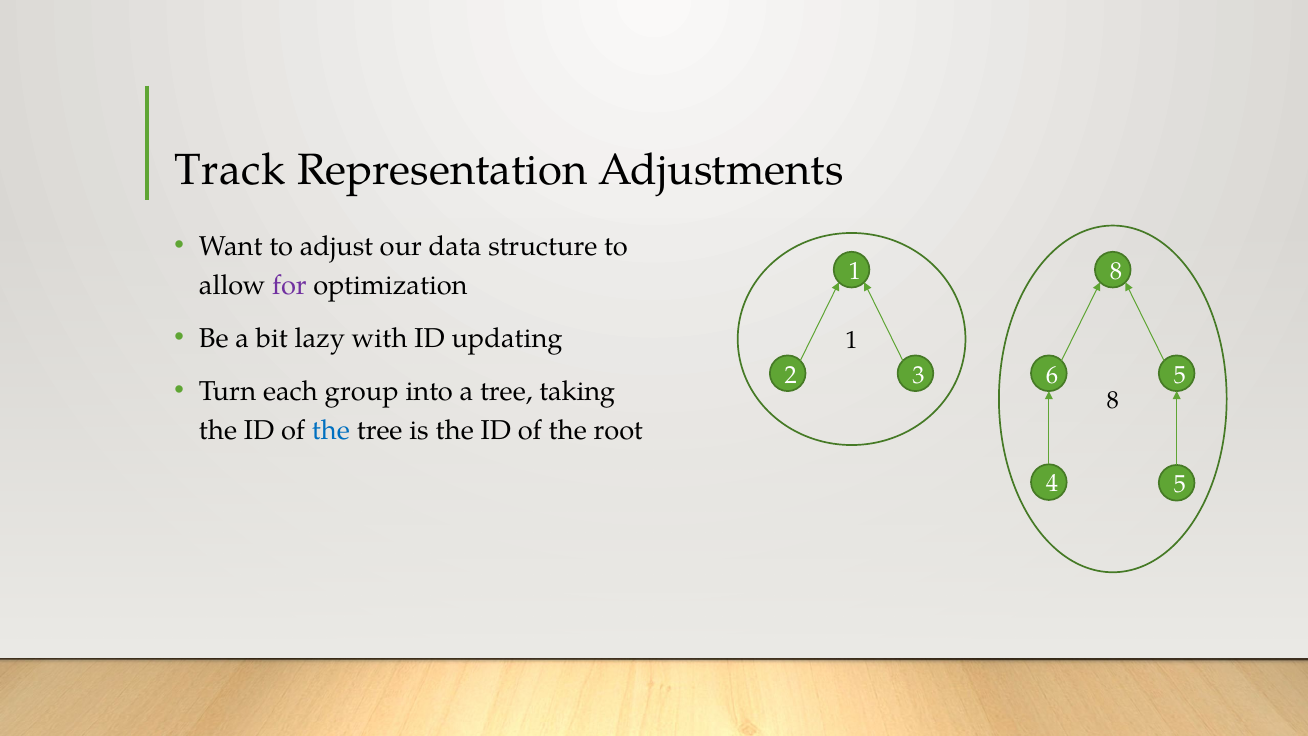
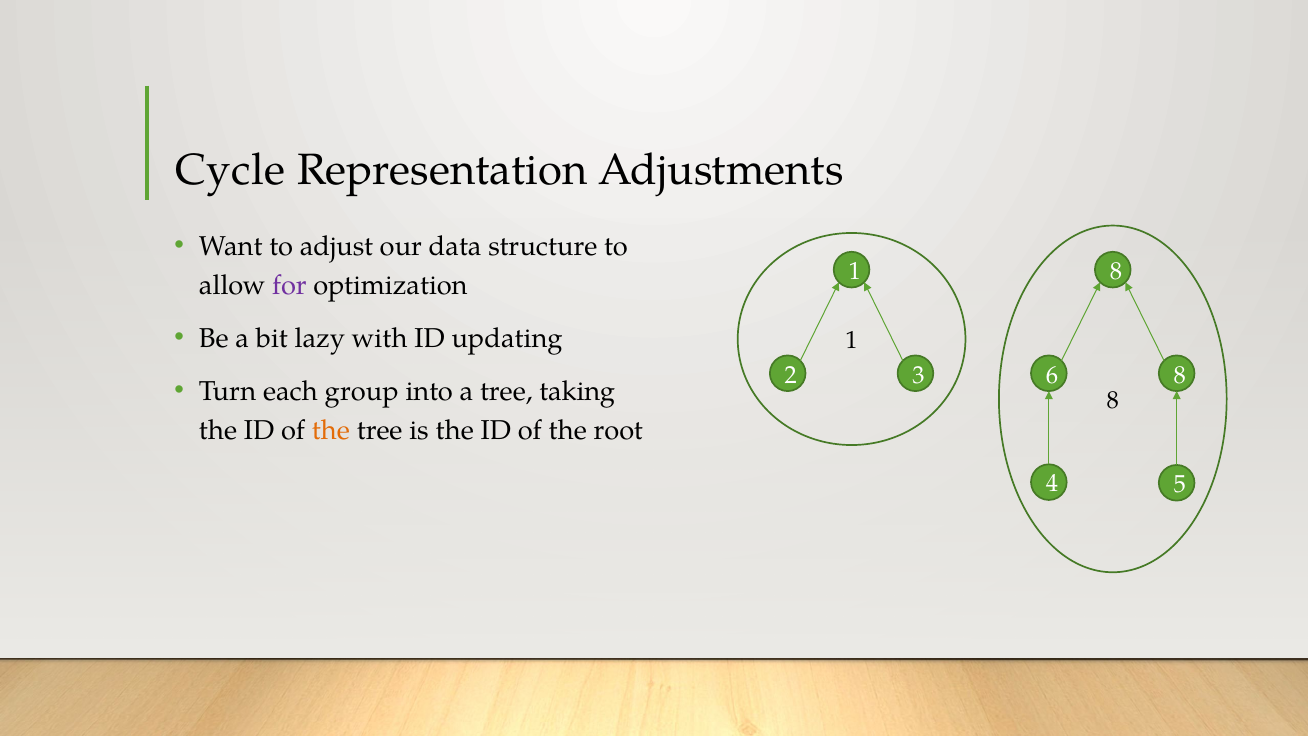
Track: Track -> Cycle (230, 170)
6 5: 5 -> 8 (1180, 375)
the colour: blue -> orange (331, 430)
